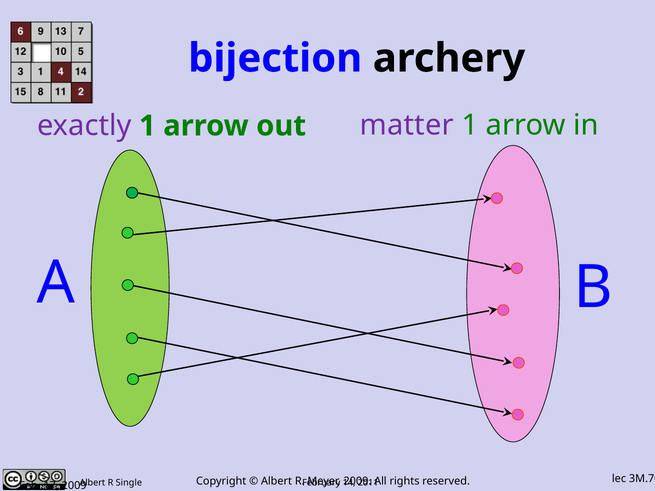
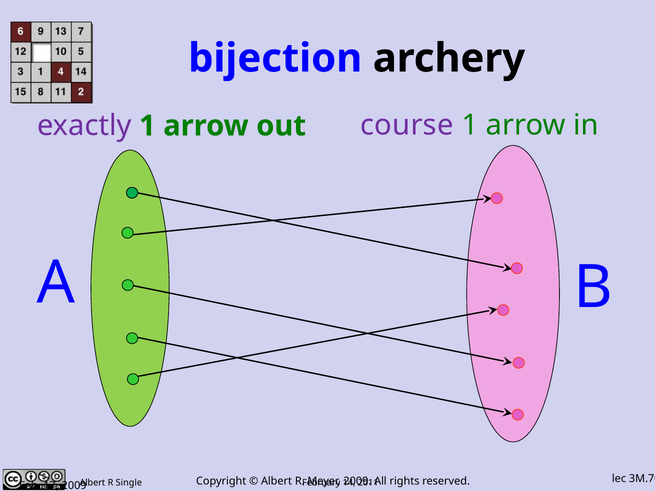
matter: matter -> course (407, 125)
